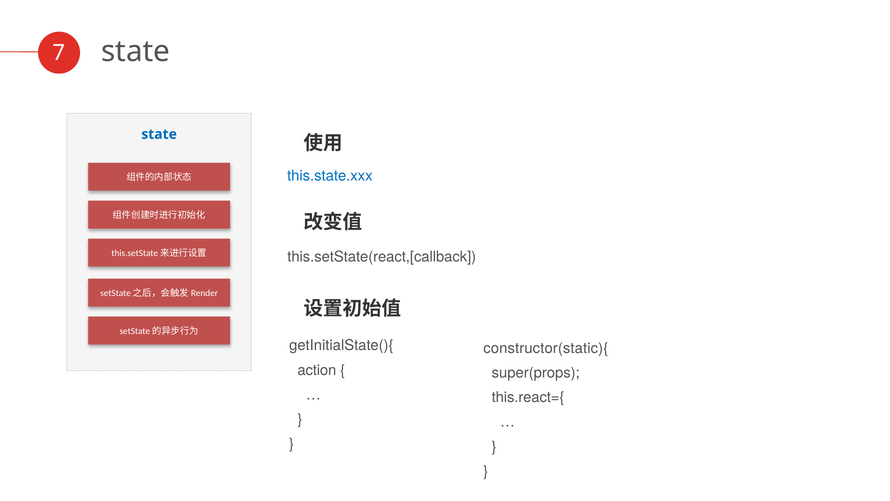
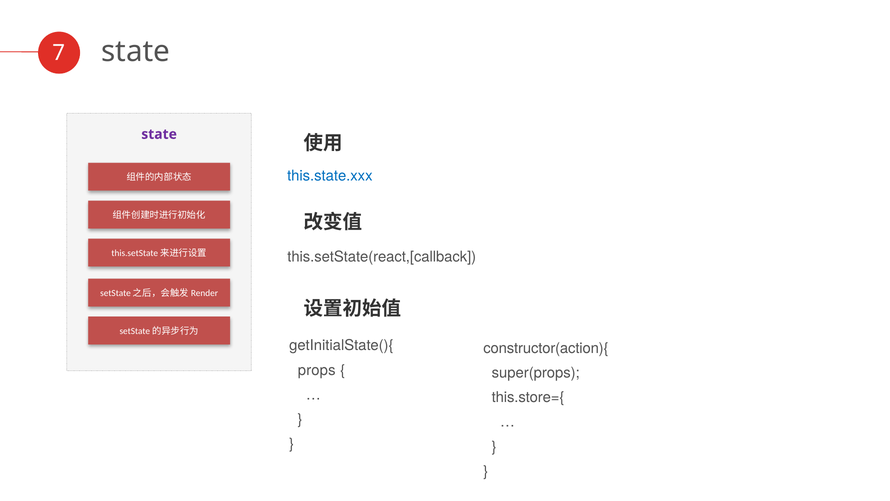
state colour: blue -> purple (159, 134)
constructor(static){: constructor(static){ -> constructor(action){ (546, 348)
action: action -> props (317, 370)
this.react={: this.react={ -> this.store={ (528, 397)
